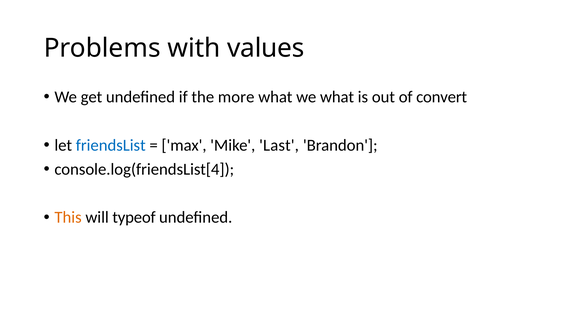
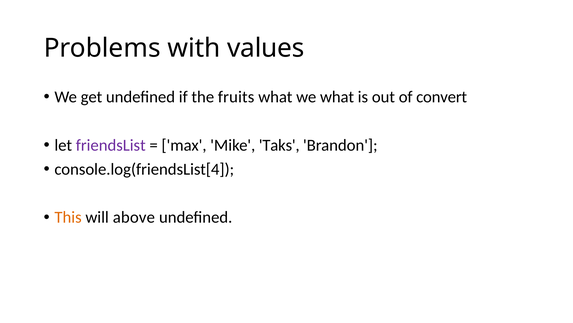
more: more -> fruits (236, 97)
friendsList colour: blue -> purple (111, 145)
Last: Last -> Taks (279, 145)
typeof: typeof -> above (134, 217)
